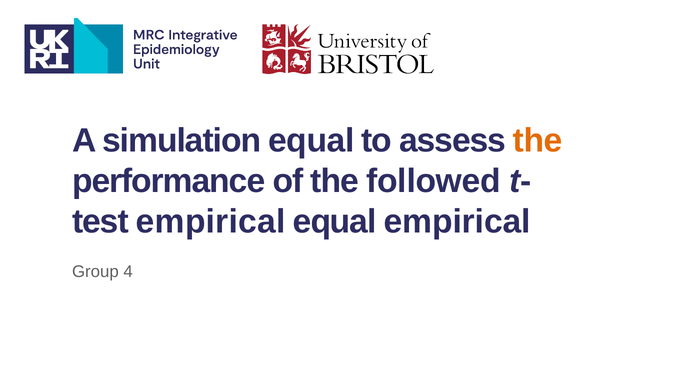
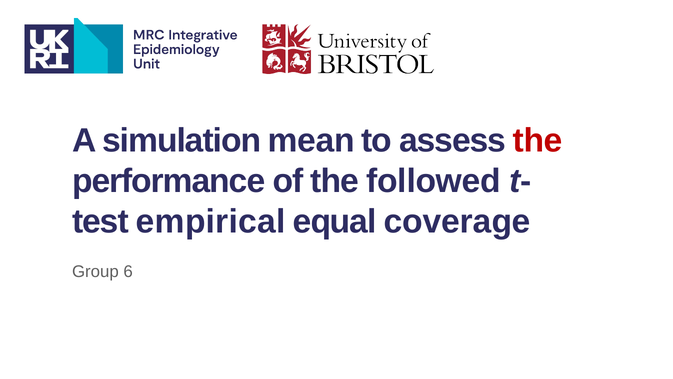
simulation equal: equal -> mean (311, 140)
the colour: orange -> red (538, 140)
equal empirical: empirical -> coverage (457, 221)
4: 4 -> 6 (128, 271)
